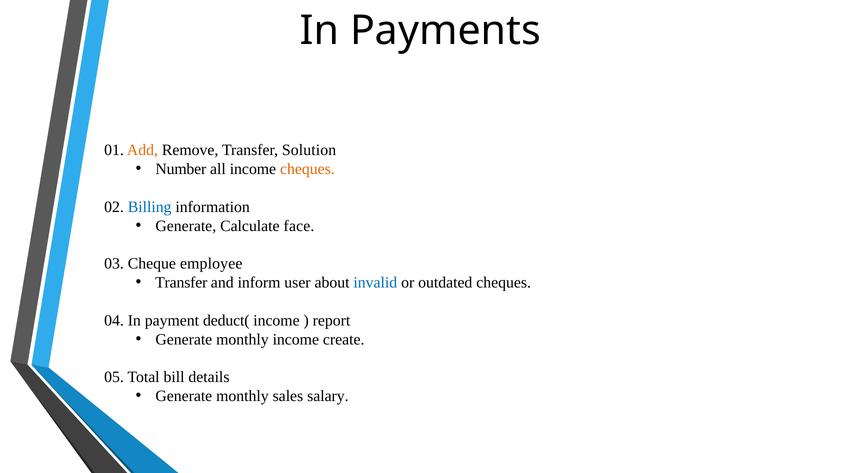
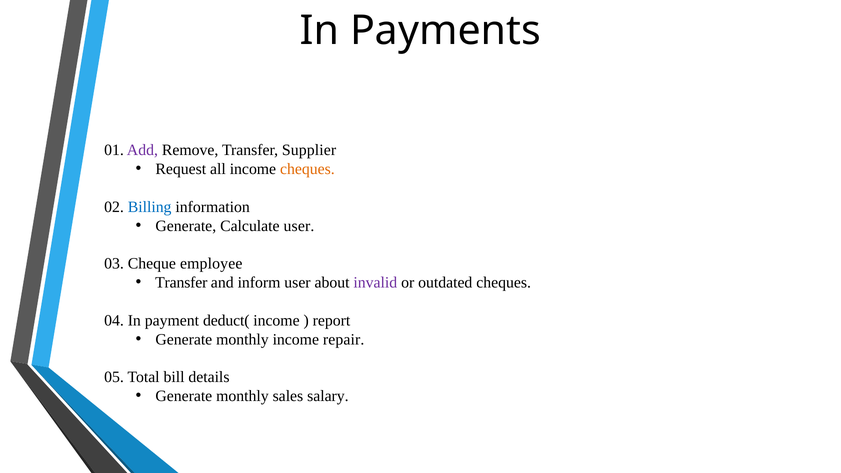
Add colour: orange -> purple (142, 150)
Solution: Solution -> Supplier (309, 150)
Number: Number -> Request (181, 169)
Calculate face: face -> user (299, 226)
invalid colour: blue -> purple (375, 283)
create: create -> repair (344, 339)
